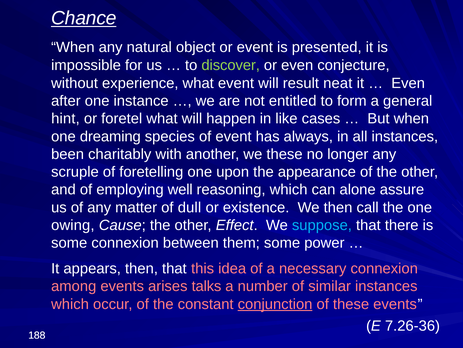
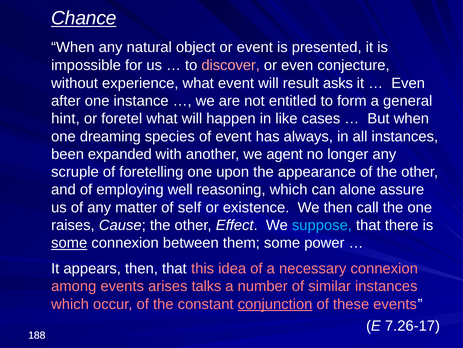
discover colour: light green -> pink (231, 65)
neat: neat -> asks (338, 83)
charitably: charitably -> expanded (120, 154)
we these: these -> agent (285, 154)
dull: dull -> self (189, 207)
owing: owing -> raises (73, 225)
some underline: none -> present (69, 243)
7.26-36: 7.26-36 -> 7.26-17 (412, 325)
